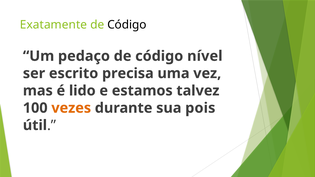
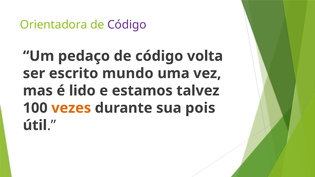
Exatamente: Exatamente -> Orientadora (54, 25)
Código colour: black -> purple (127, 25)
nível: nível -> volta (205, 56)
precisa: precisa -> mundo (128, 73)
